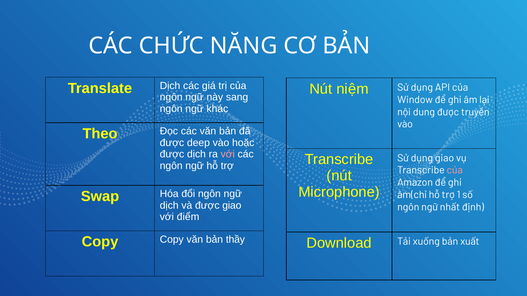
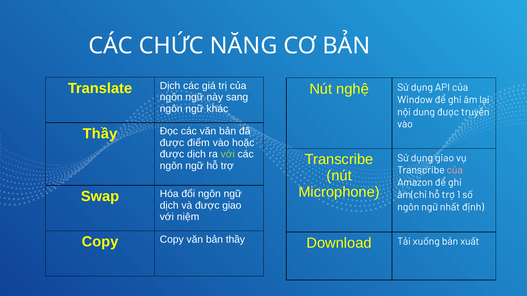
niệm: niệm -> nghệ (353, 89)
Theo: Theo -> Thầy (100, 134)
deep: deep -> điểm (198, 143)
với colour: pink -> light green (228, 154)
điểm: điểm -> niệm (188, 217)
